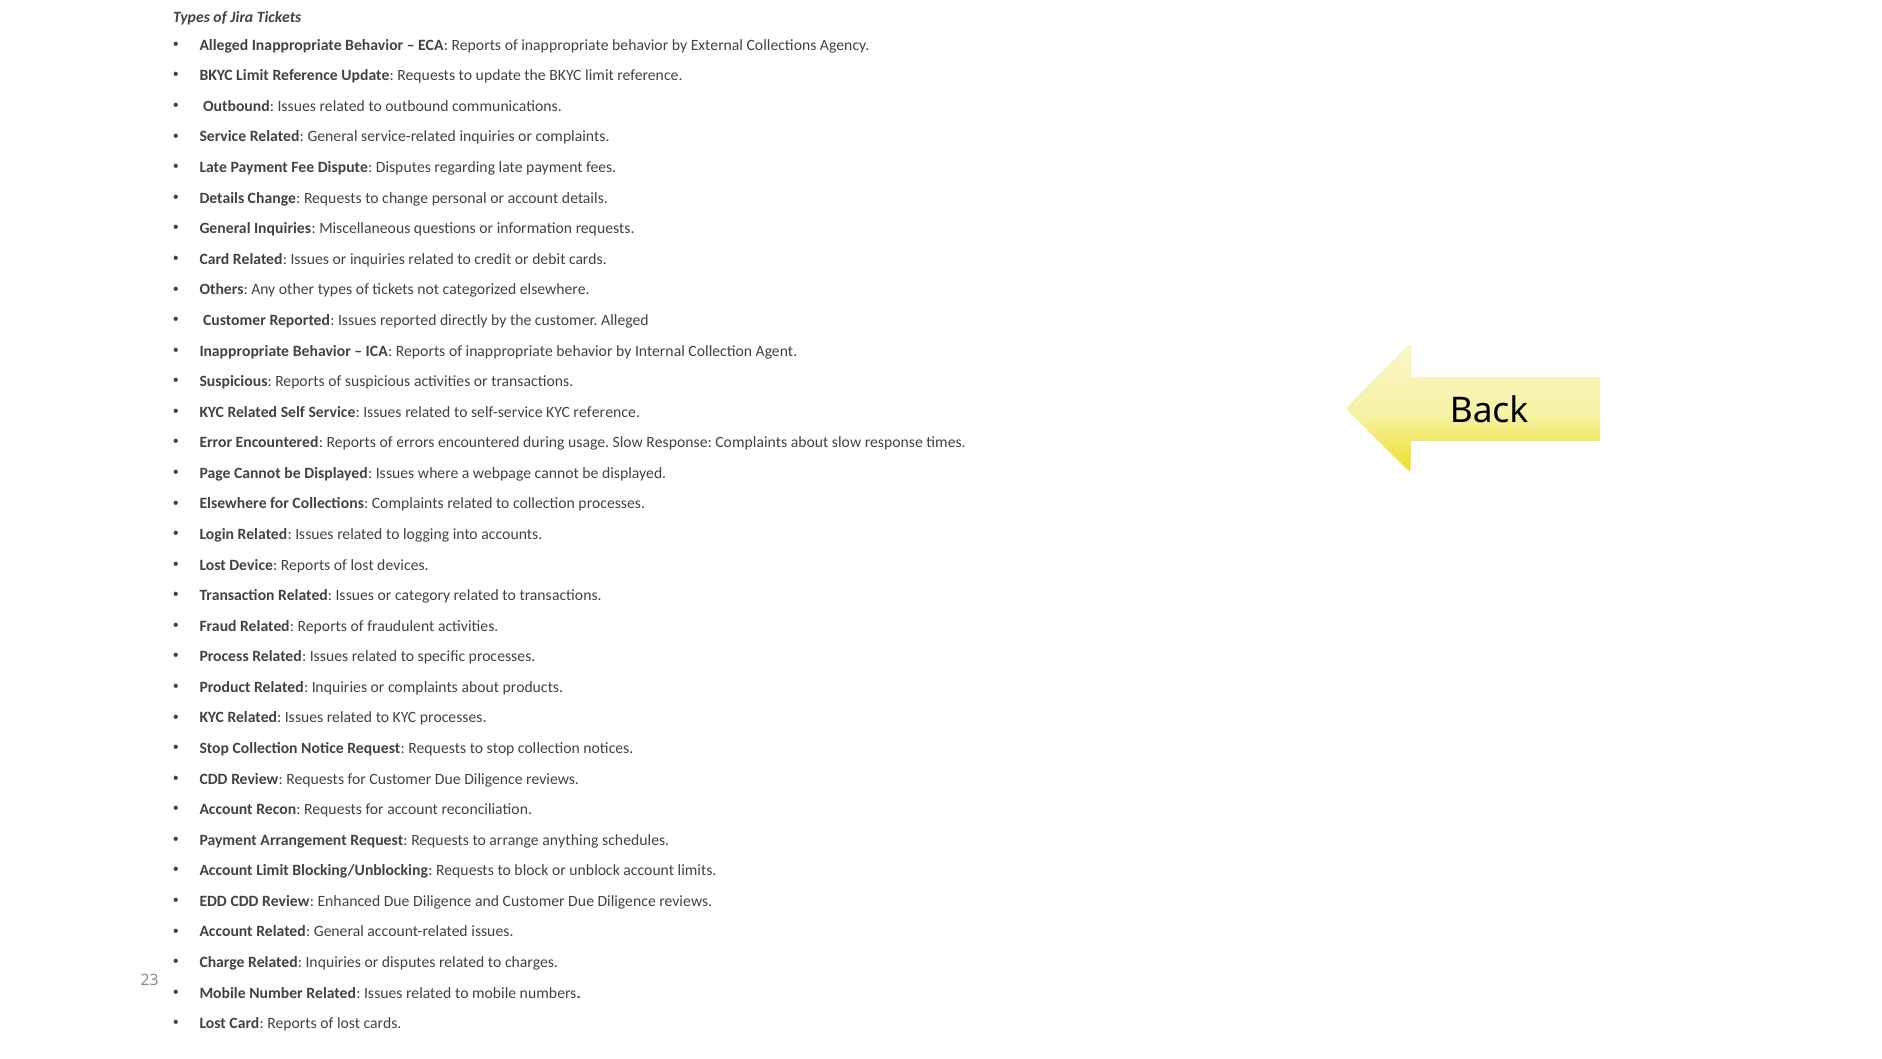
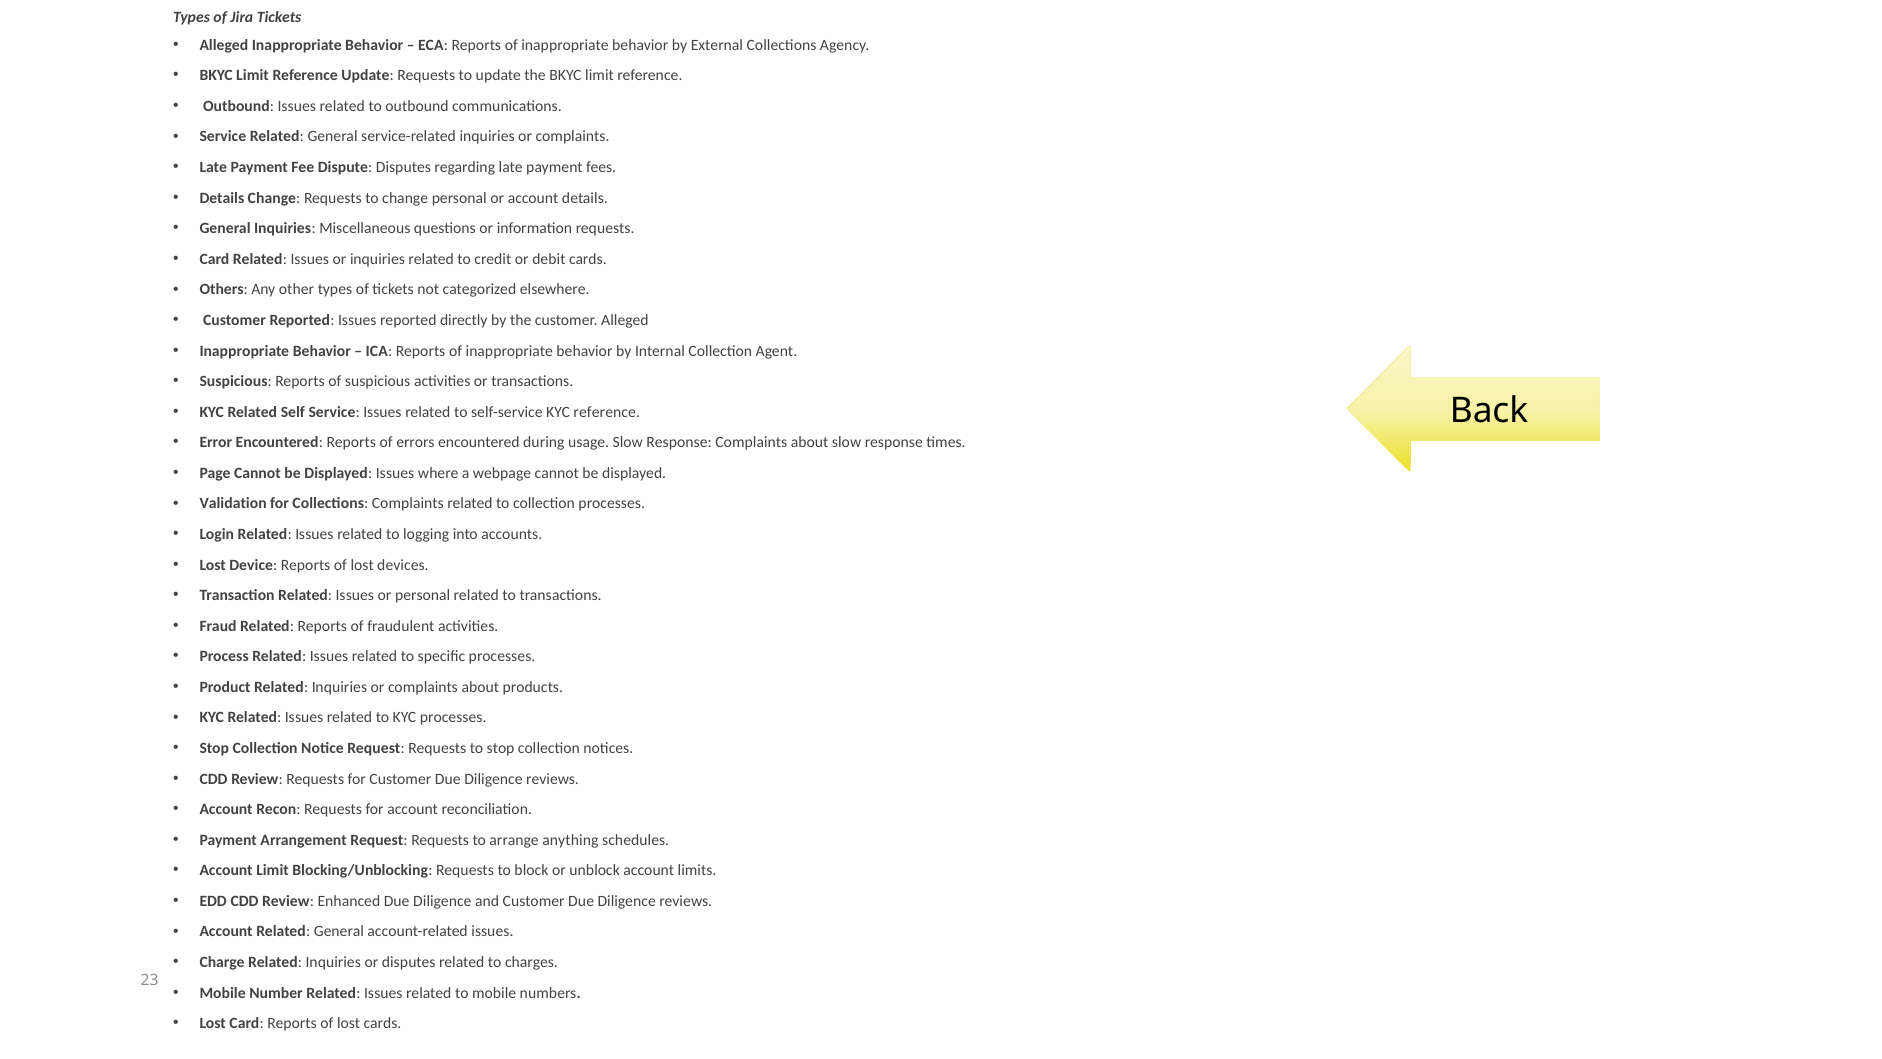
Elsewhere: Elsewhere -> Validation (233, 504)
or category: category -> personal (423, 595)
